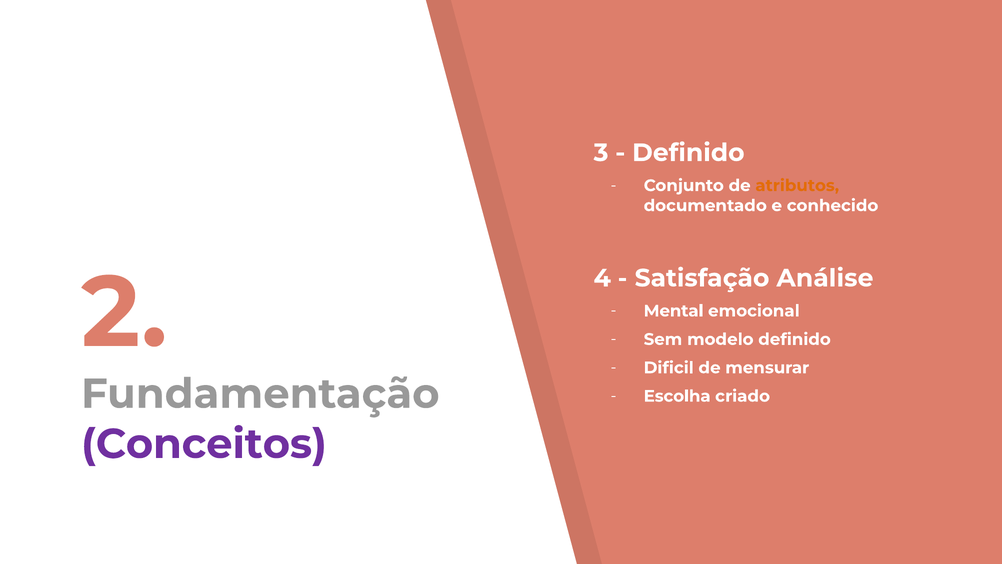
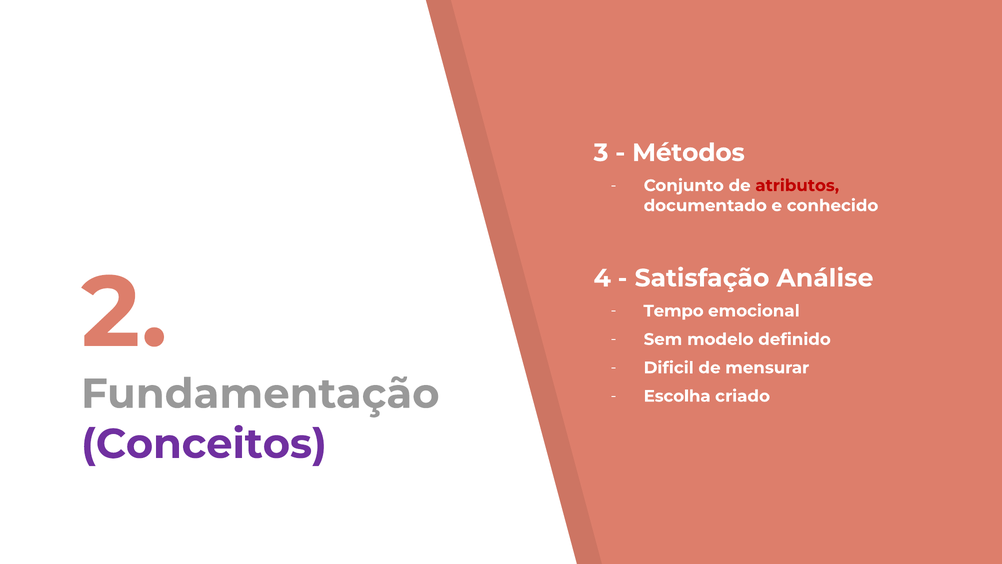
Definido: Definido -> Métodos (688, 153)
atributos colour: orange -> red (797, 185)
Mental: Mental -> Tempo (674, 311)
